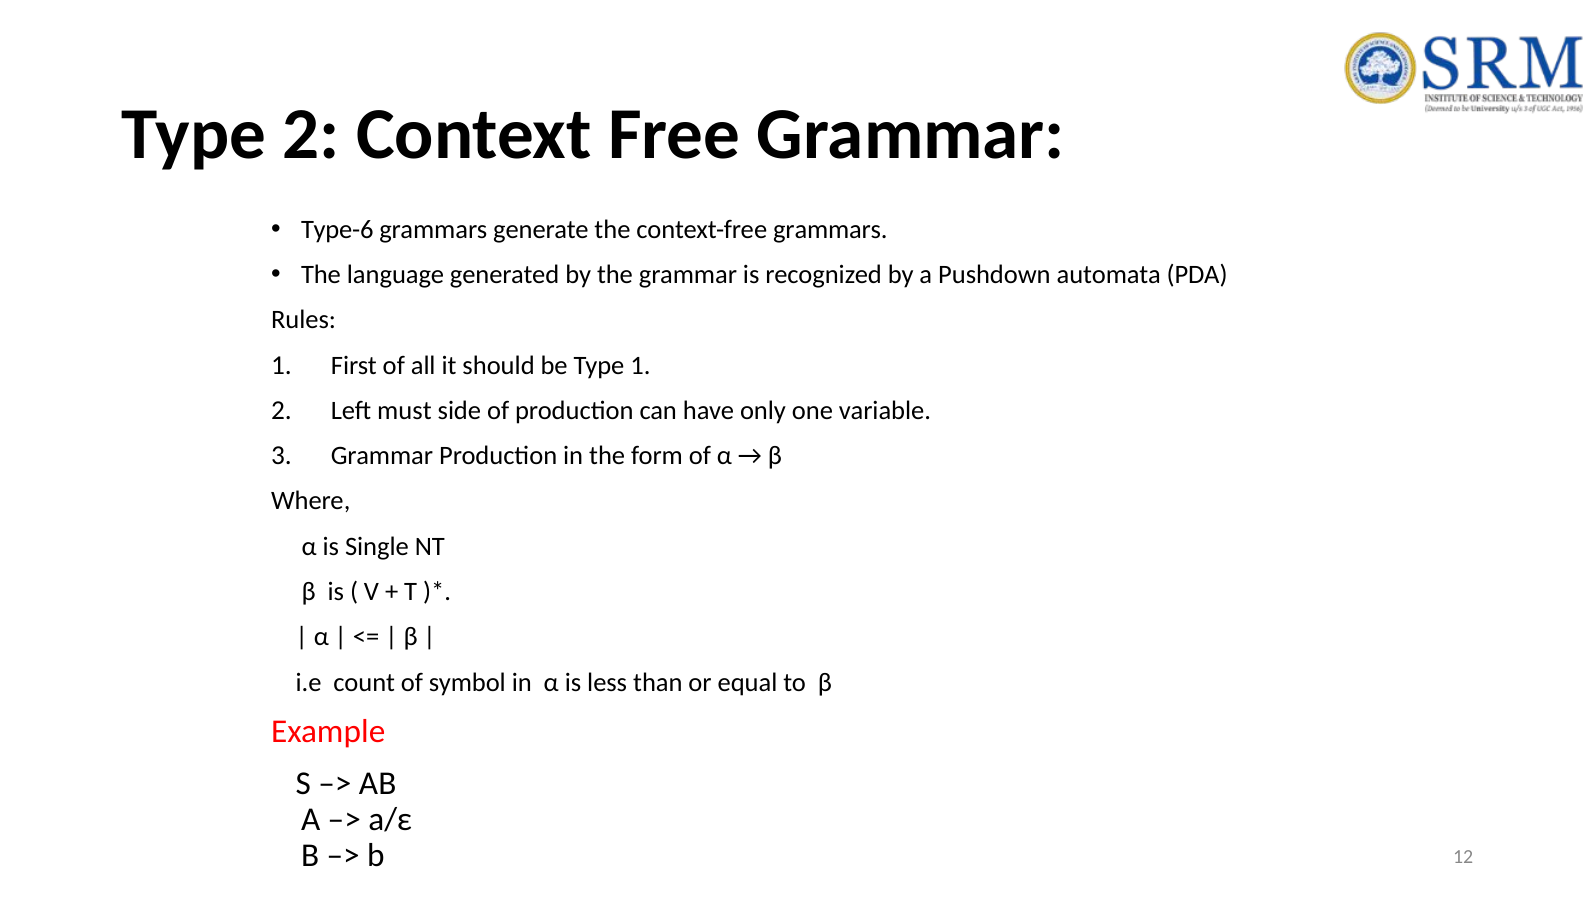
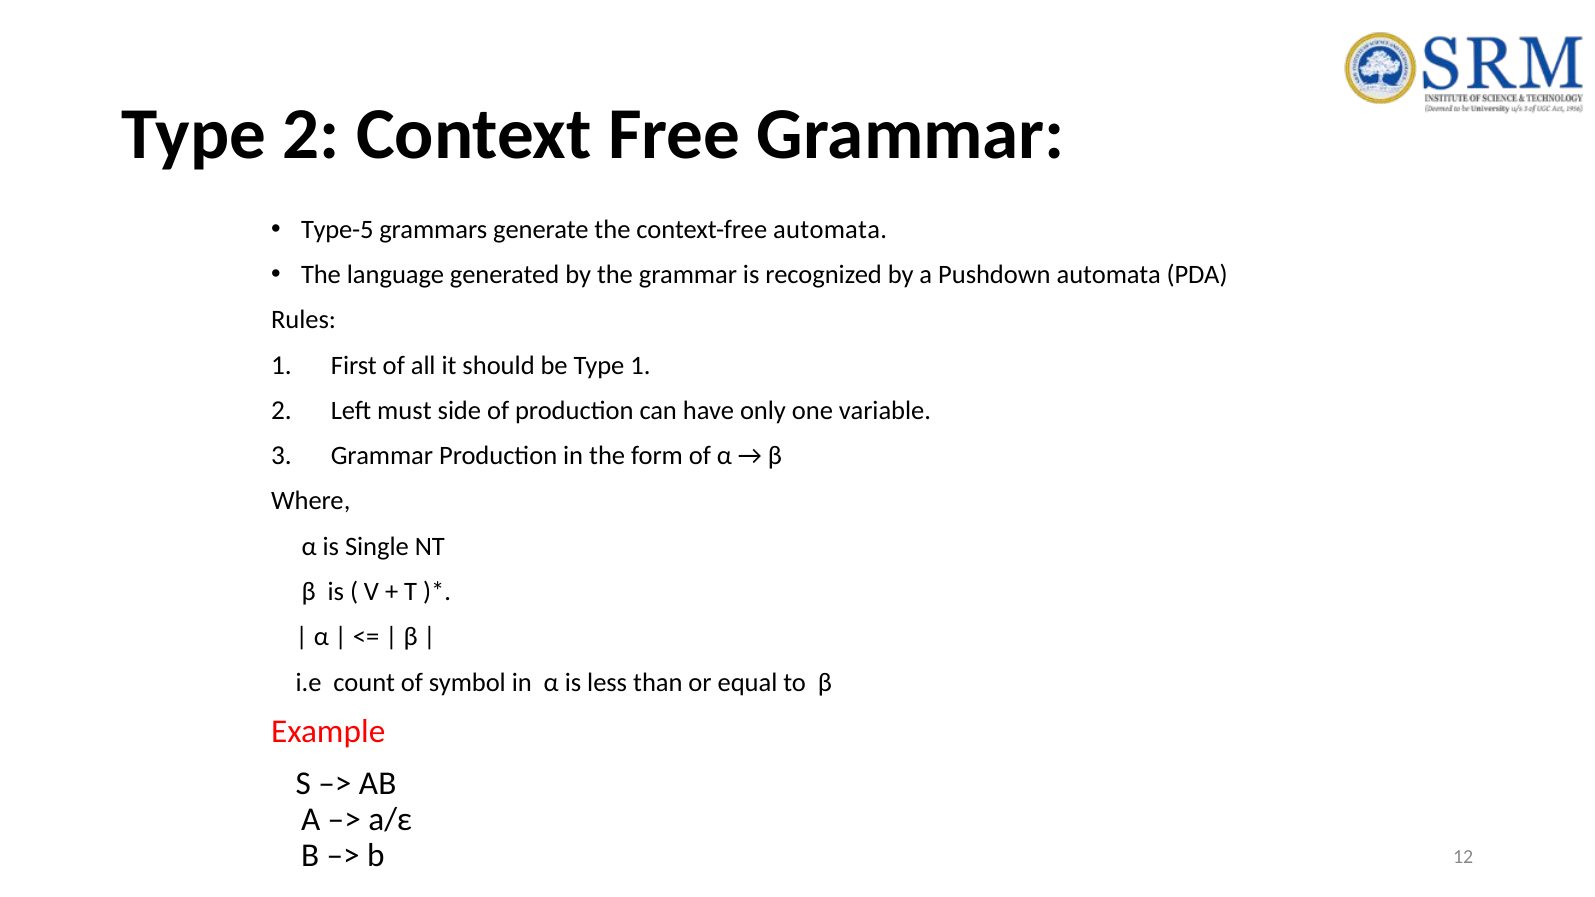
Type-6: Type-6 -> Type-5 (337, 229)
context-free grammars: grammars -> automata (830, 229)
